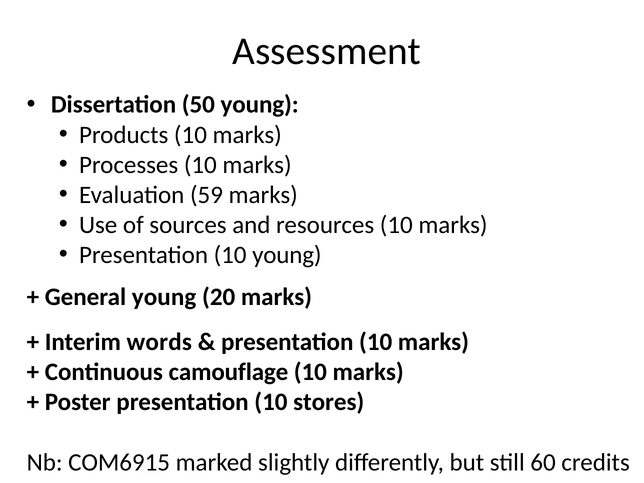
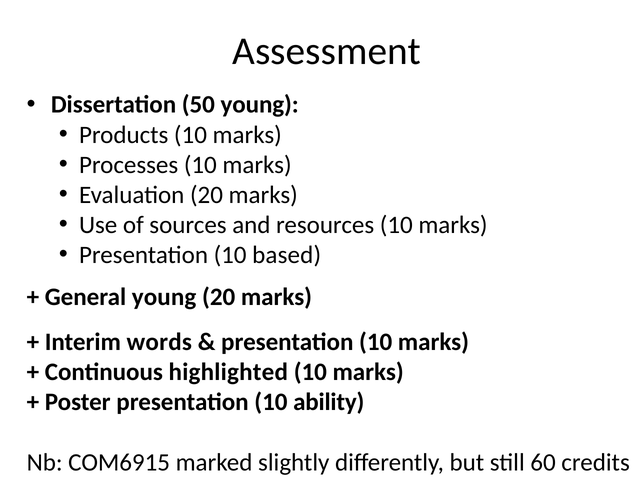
Evaluation 59: 59 -> 20 (206, 195)
10 young: young -> based (287, 255)
camouflage: camouflage -> highlighted (228, 372)
stores: stores -> ability (329, 402)
